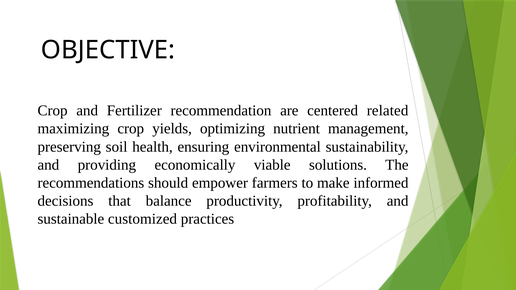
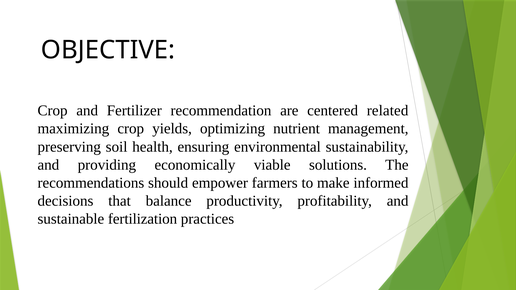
customized: customized -> fertilization (143, 219)
